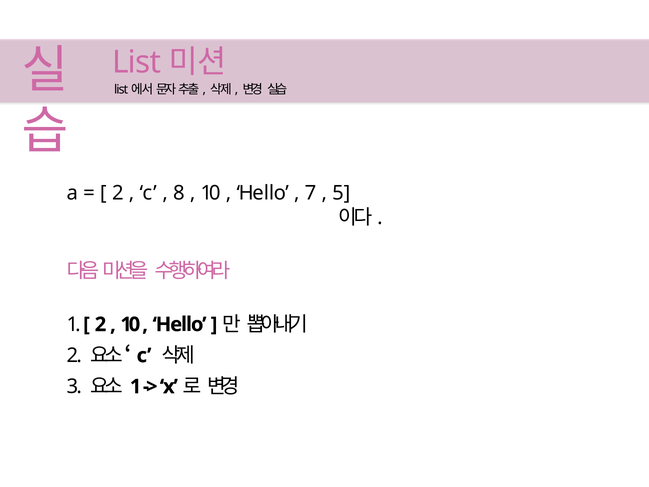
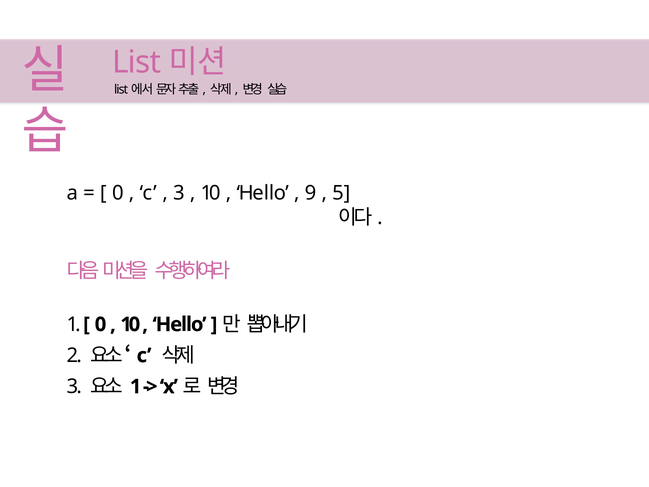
2: 2 -> 0 (118, 193)
8: 8 -> 3 (179, 193)
7: 7 -> 9 (311, 193)
2: 2 -> 0 (101, 324)
